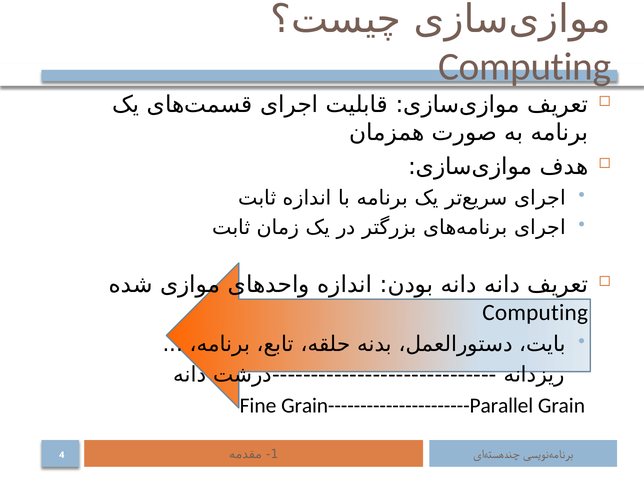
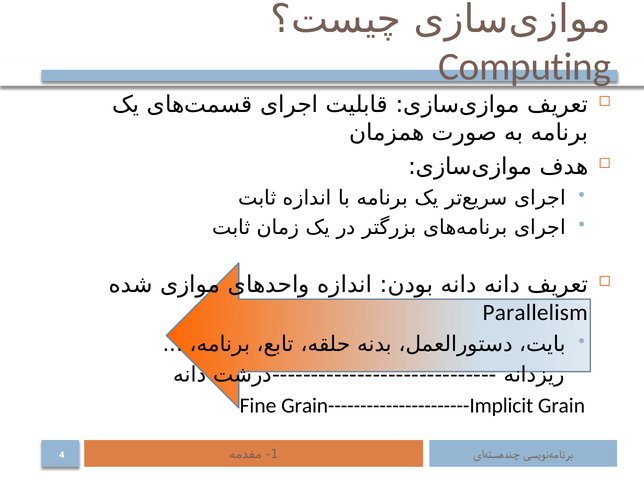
Computing: Computing -> Parallelism (535, 313)
Grain----------------------Parallel: Grain----------------------Parallel -> Grain----------------------Implicit (407, 406)
